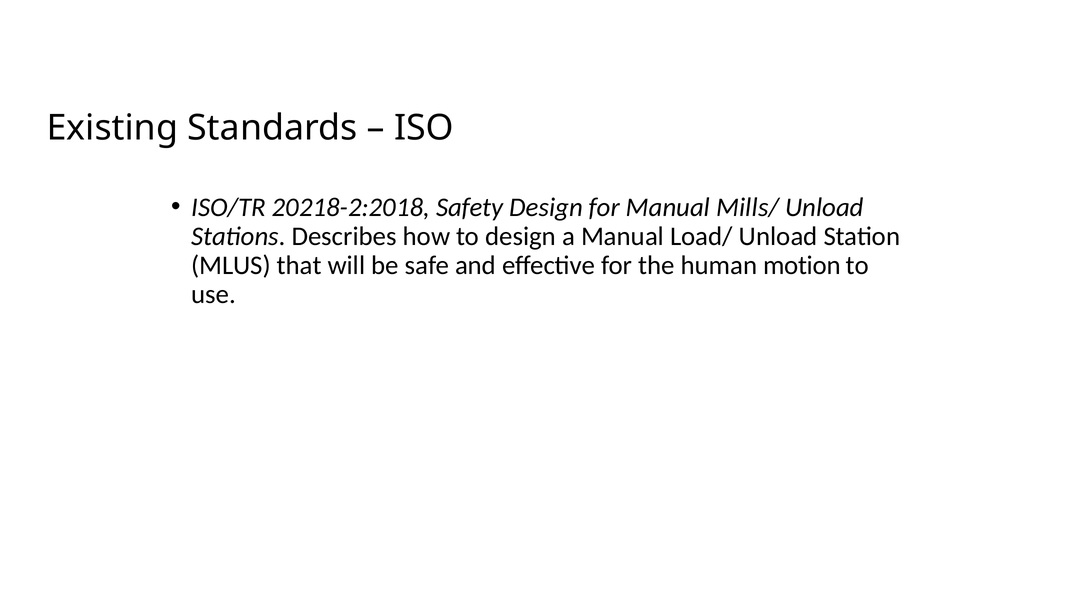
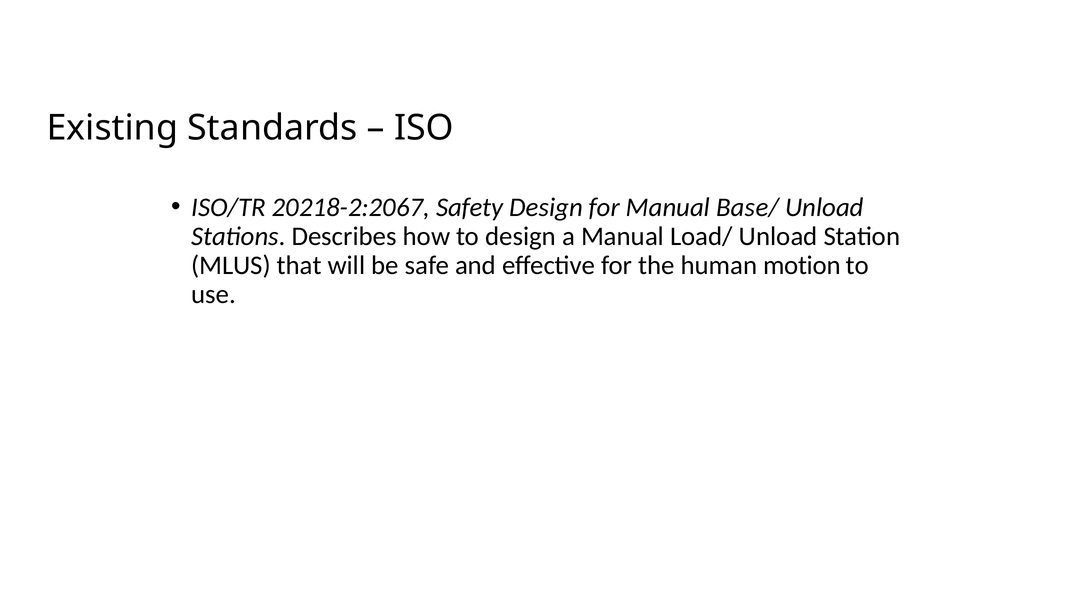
20218-2:2018: 20218-2:2018 -> 20218-2:2067 (351, 207)
Mills/: Mills/ -> Base/ (748, 207)
